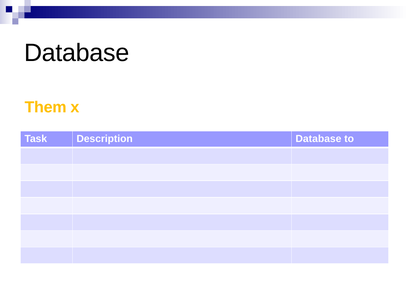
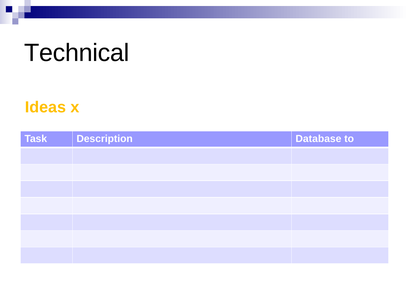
Database: Database -> Technical (77, 53)
Them: Them -> Ideas (45, 107)
